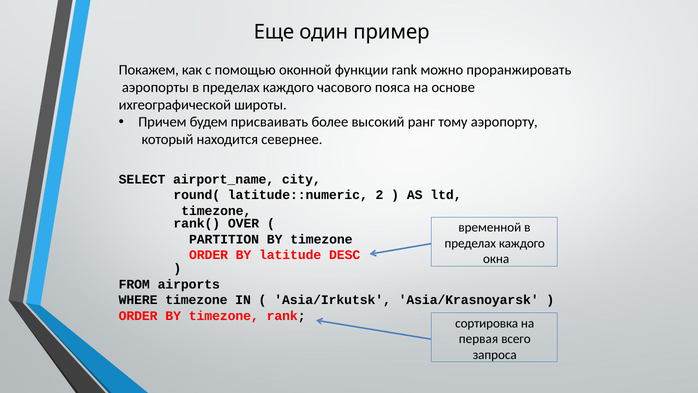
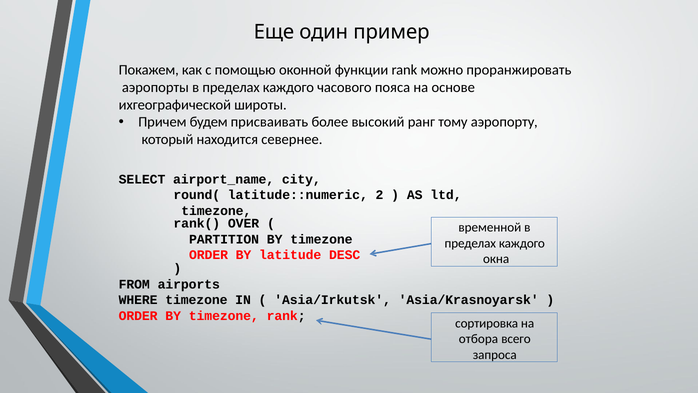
первая: первая -> отбора (478, 339)
